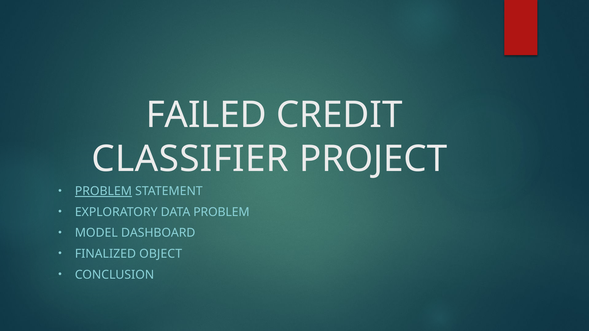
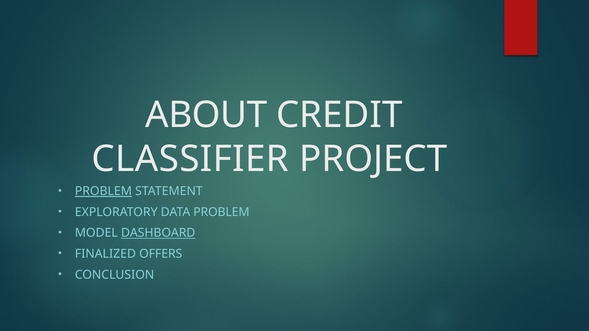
FAILED: FAILED -> ABOUT (206, 115)
DASHBOARD underline: none -> present (158, 233)
OBJECT: OBJECT -> OFFERS (161, 254)
